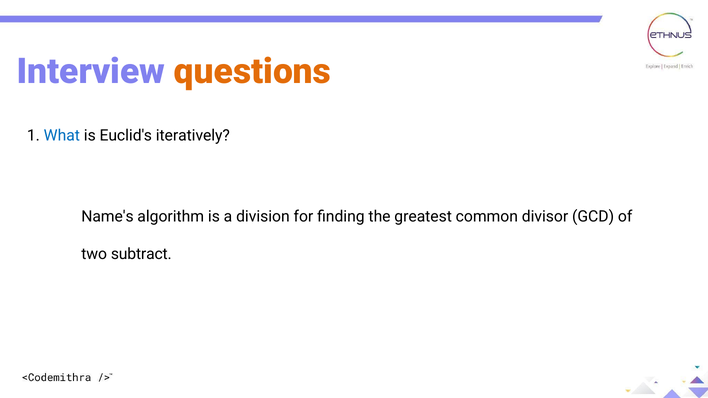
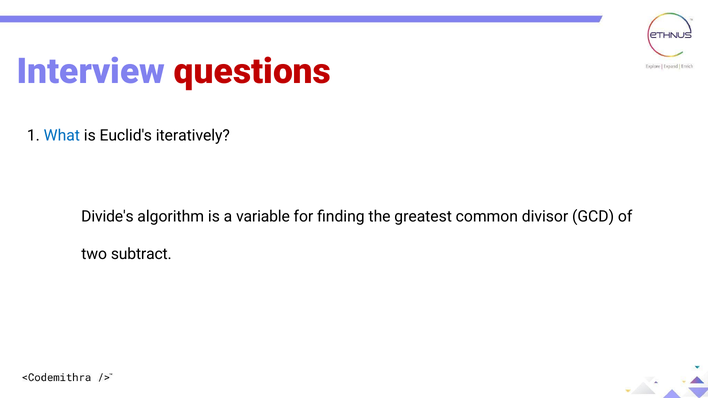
questions colour: orange -> red (252, 72)
Name's: Name's -> Divide's (107, 217)
division: division -> variable (263, 217)
